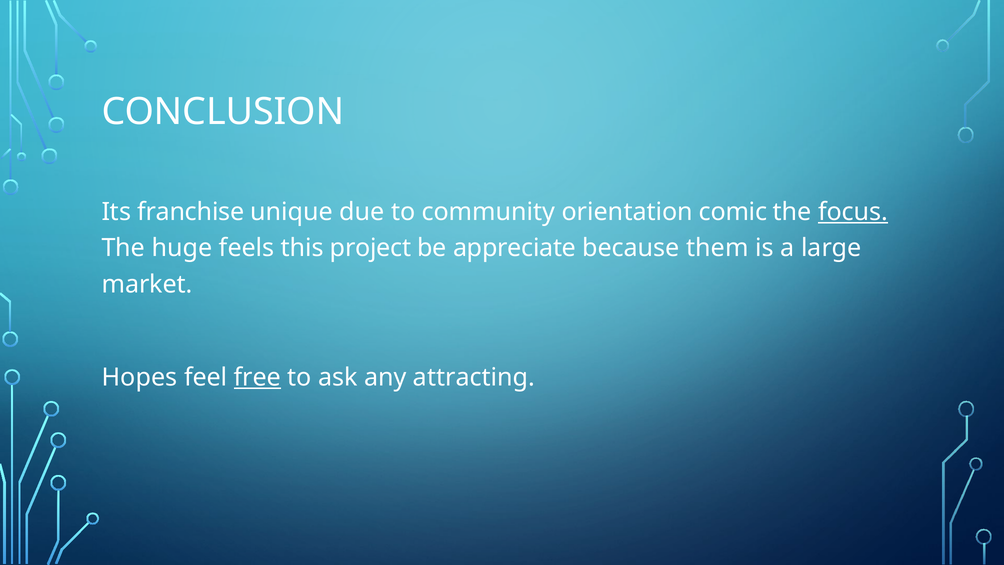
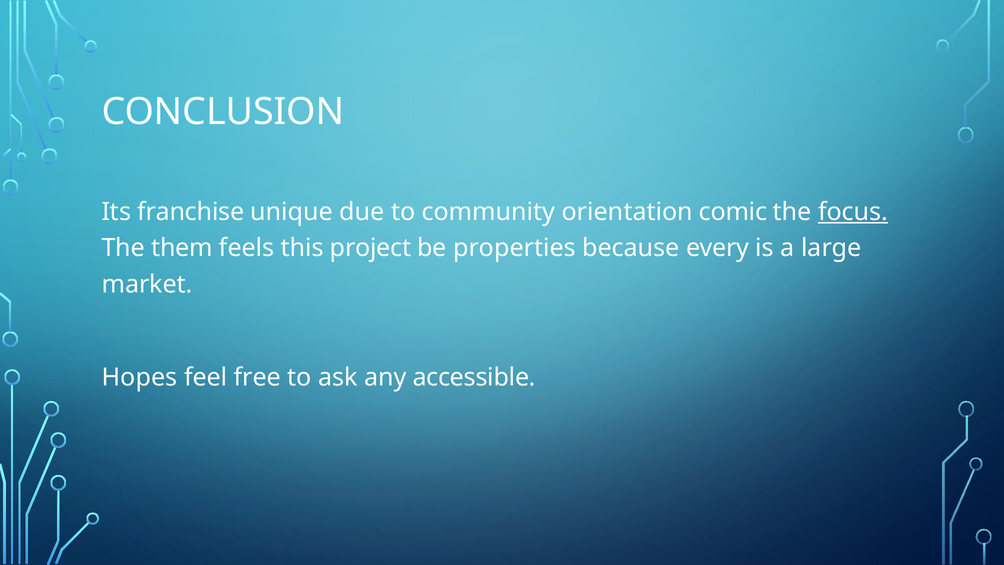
huge: huge -> them (182, 248)
appreciate: appreciate -> properties (514, 248)
them: them -> every (718, 248)
free underline: present -> none (257, 377)
attracting: attracting -> accessible (474, 377)
